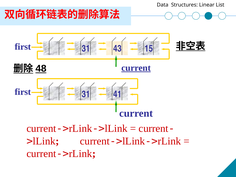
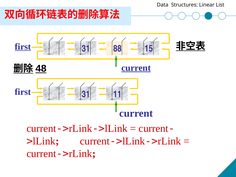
first underline: none -> present (23, 47)
43: 43 -> 88 (117, 49)
41: 41 -> 11 (117, 94)
